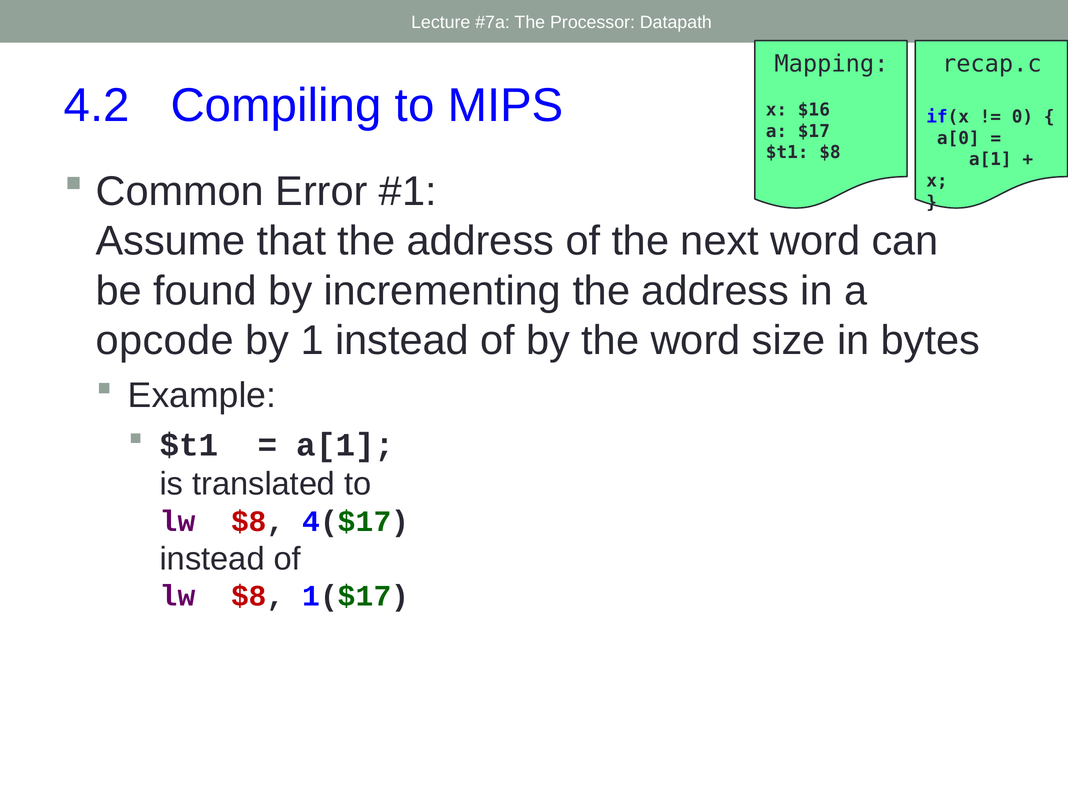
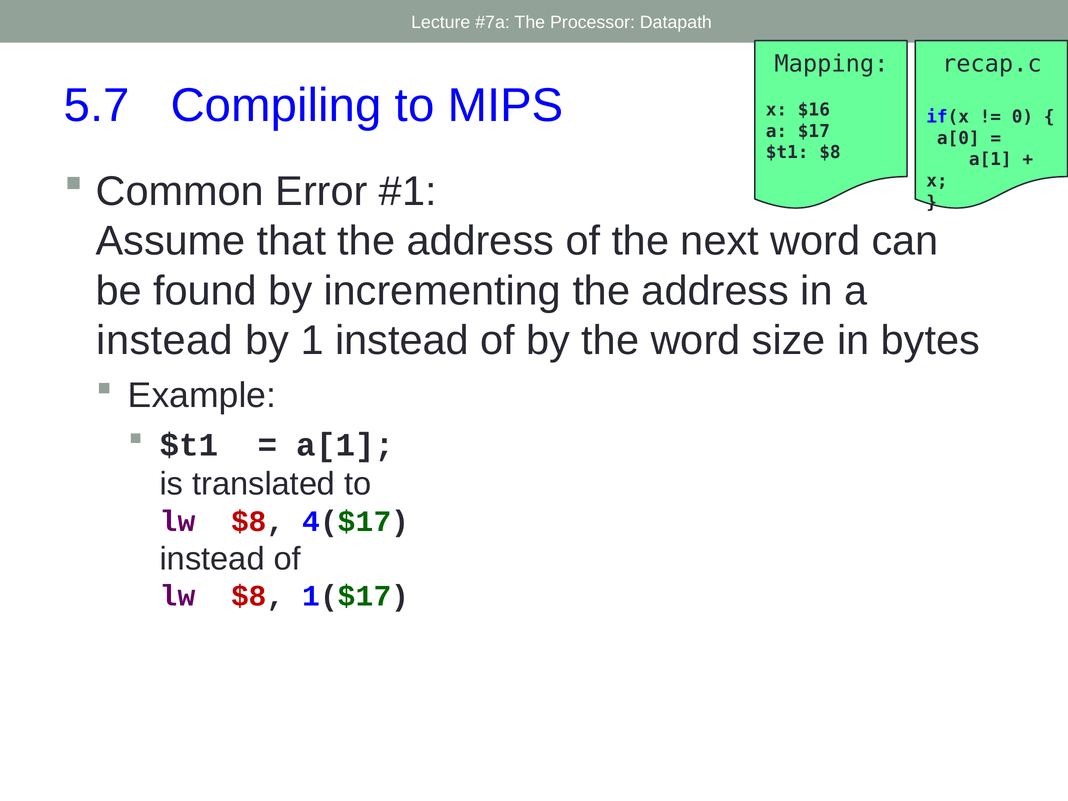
4.2: 4.2 -> 5.7 (97, 106)
opcode: opcode -> instead (165, 341)
